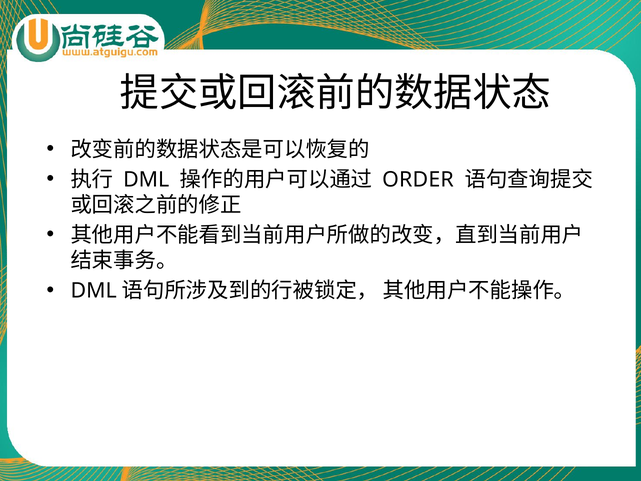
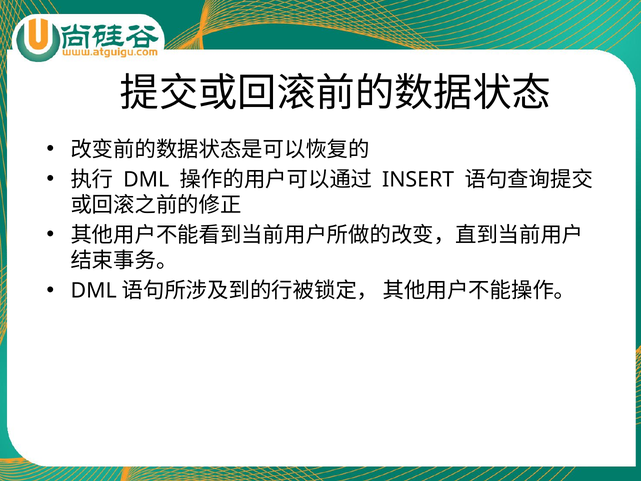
ORDER: ORDER -> INSERT (418, 179)
